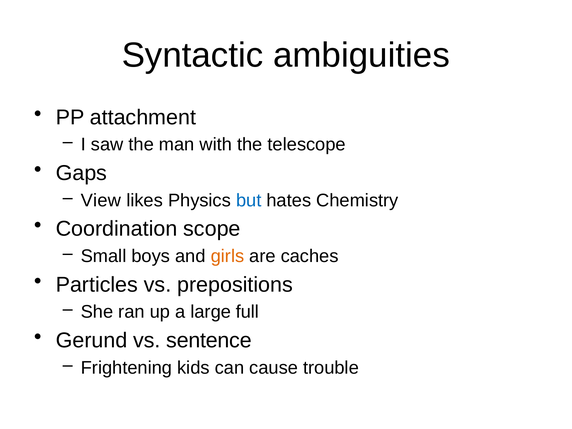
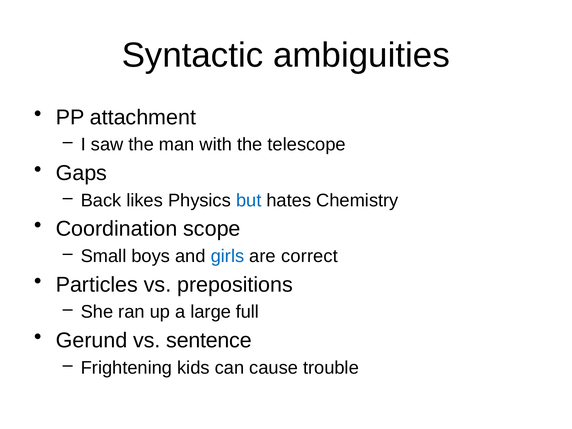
View: View -> Back (101, 200)
girls colour: orange -> blue (227, 256)
caches: caches -> correct (310, 256)
